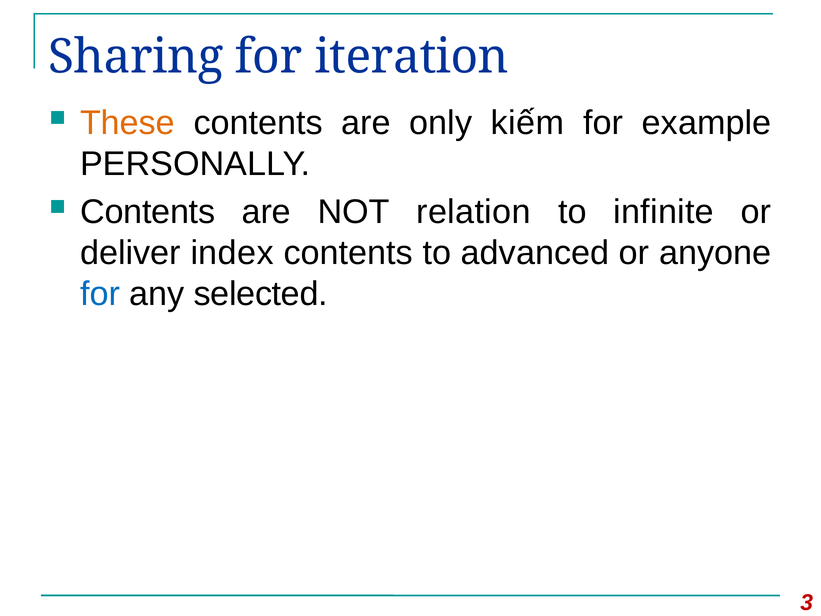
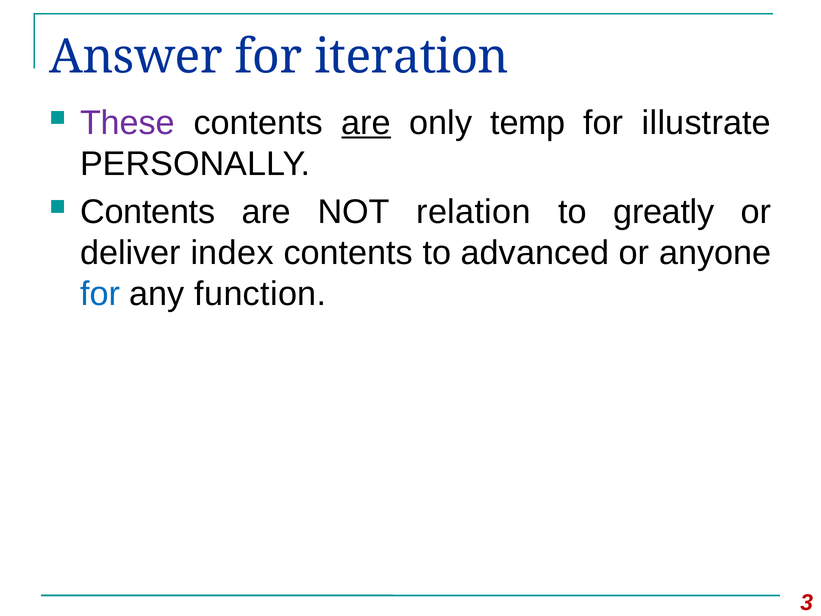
Sharing: Sharing -> Answer (136, 57)
These colour: orange -> purple (128, 123)
are underline: none -> present (366, 123)
kiếm: kiếm -> temp (528, 123)
example: example -> illustrate (706, 123)
infinite: infinite -> greatly (664, 212)
selected: selected -> function (260, 294)
